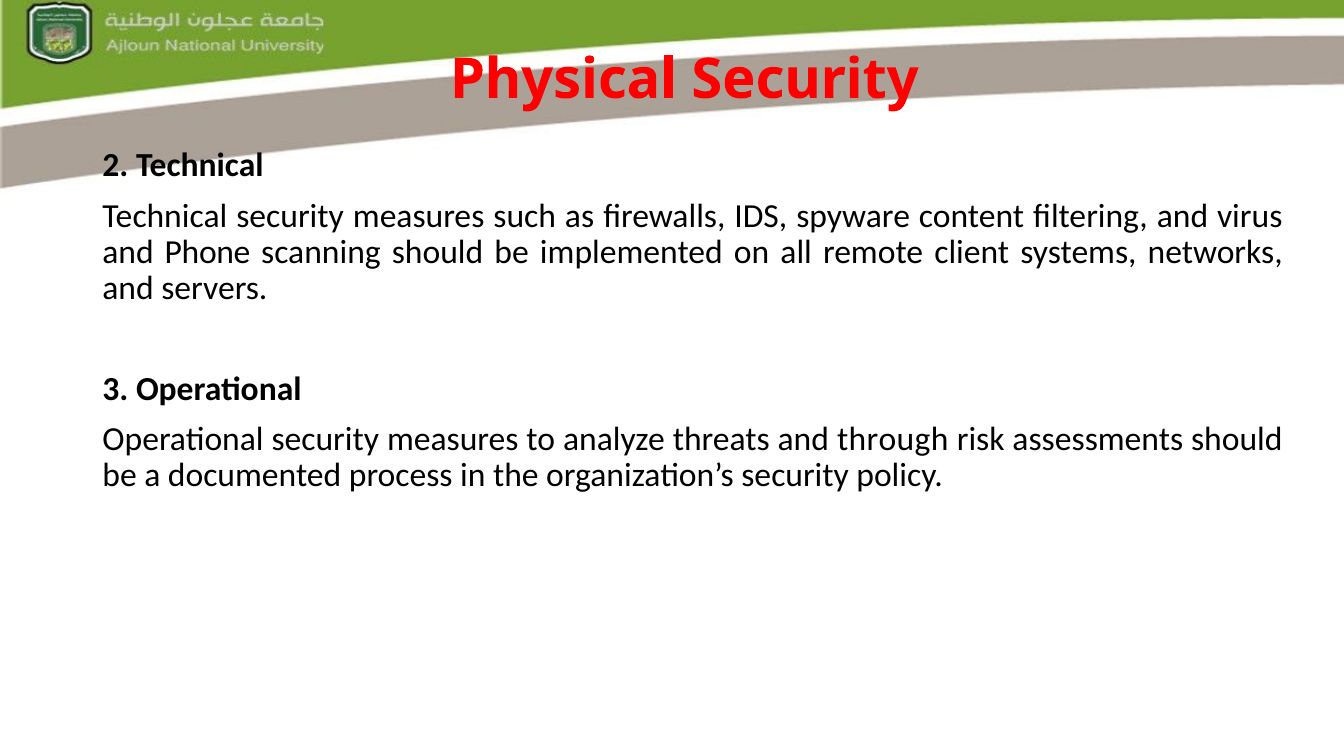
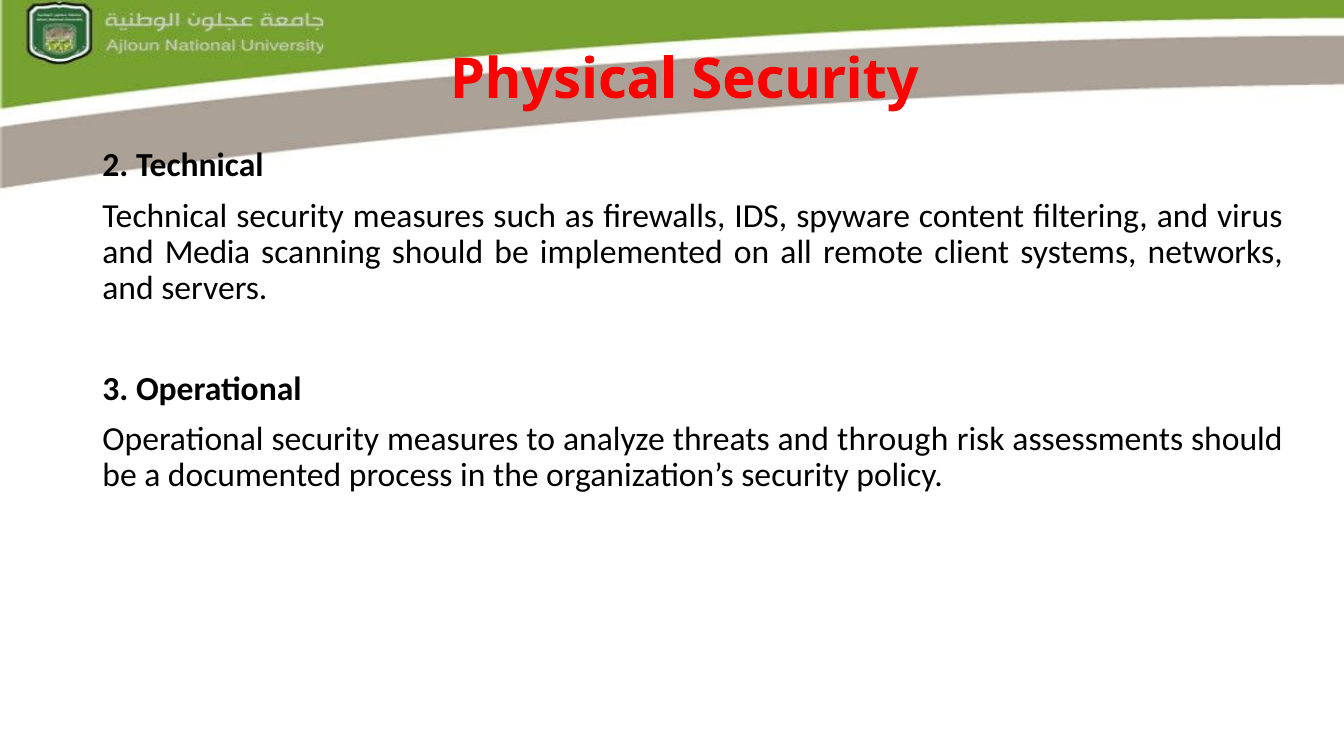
Phone: Phone -> Media (208, 252)
